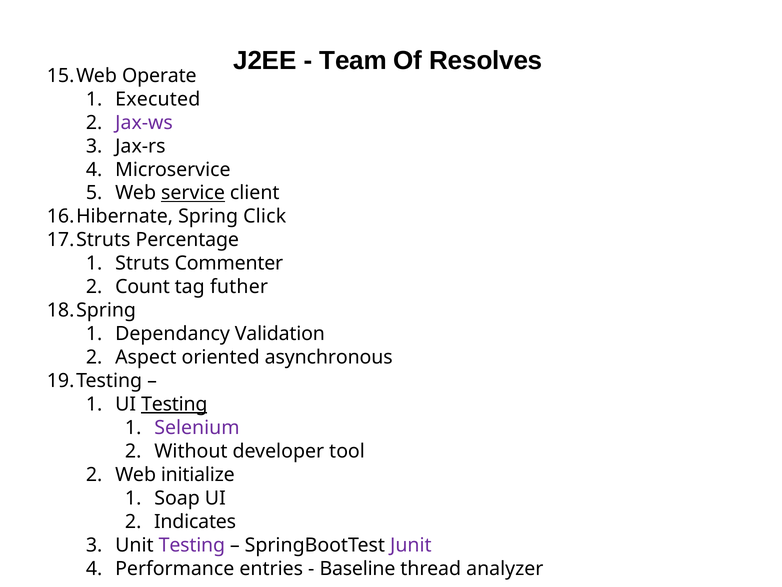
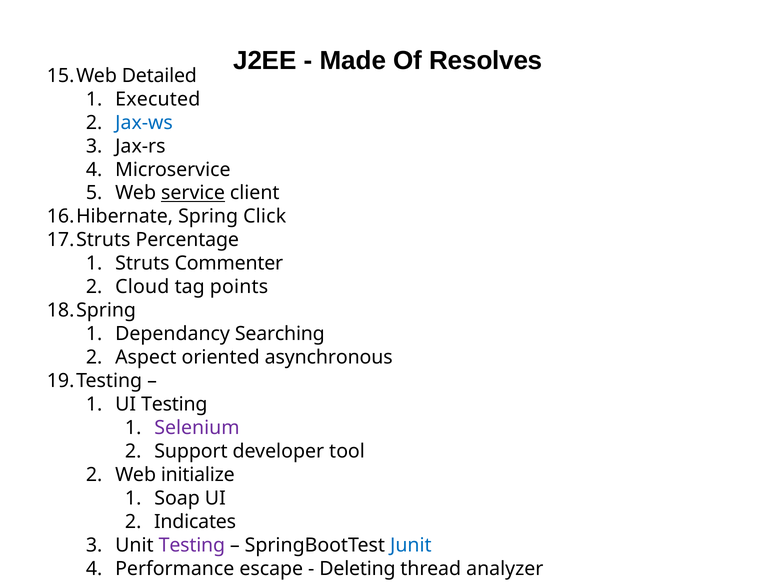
Team: Team -> Made (353, 60)
Operate: Operate -> Detailed (159, 76)
Jax-ws colour: purple -> blue (144, 122)
Count: Count -> Cloud (142, 287)
futher: futher -> points (239, 287)
Validation: Validation -> Searching (280, 334)
Testing underline: present -> none (174, 404)
Without: Without -> Support (191, 451)
Junit colour: purple -> blue (411, 545)
entries: entries -> escape (271, 568)
Baseline: Baseline -> Deleting (357, 568)
